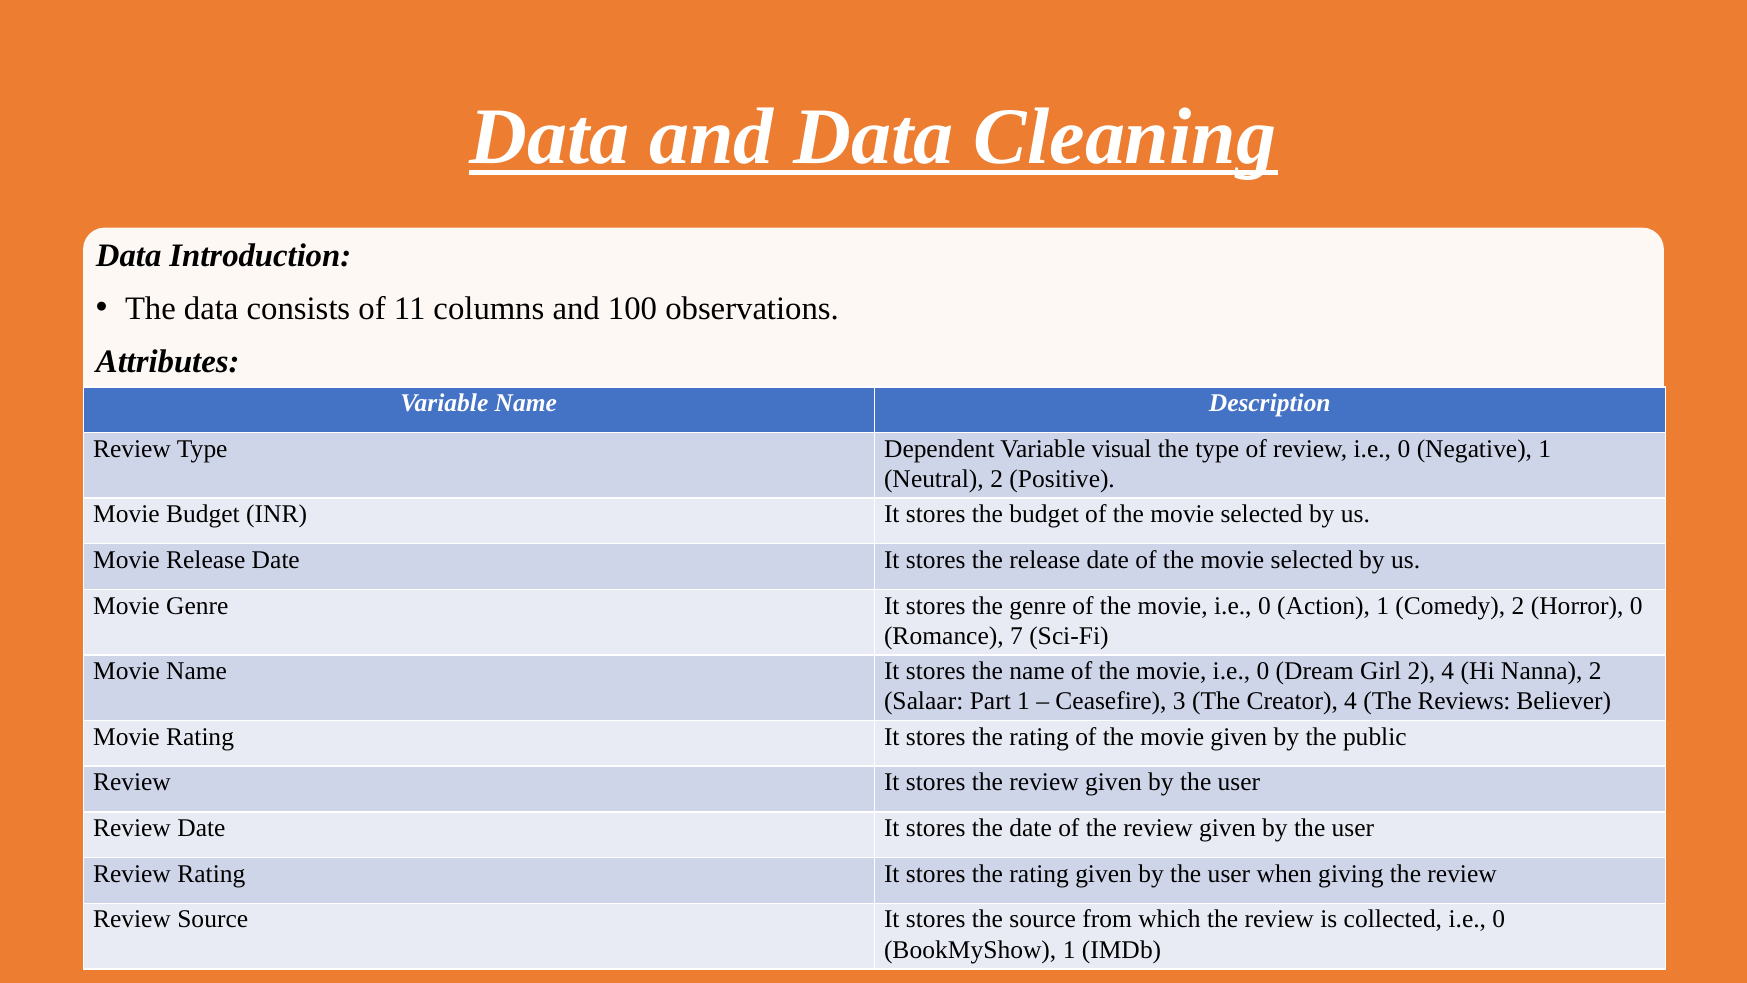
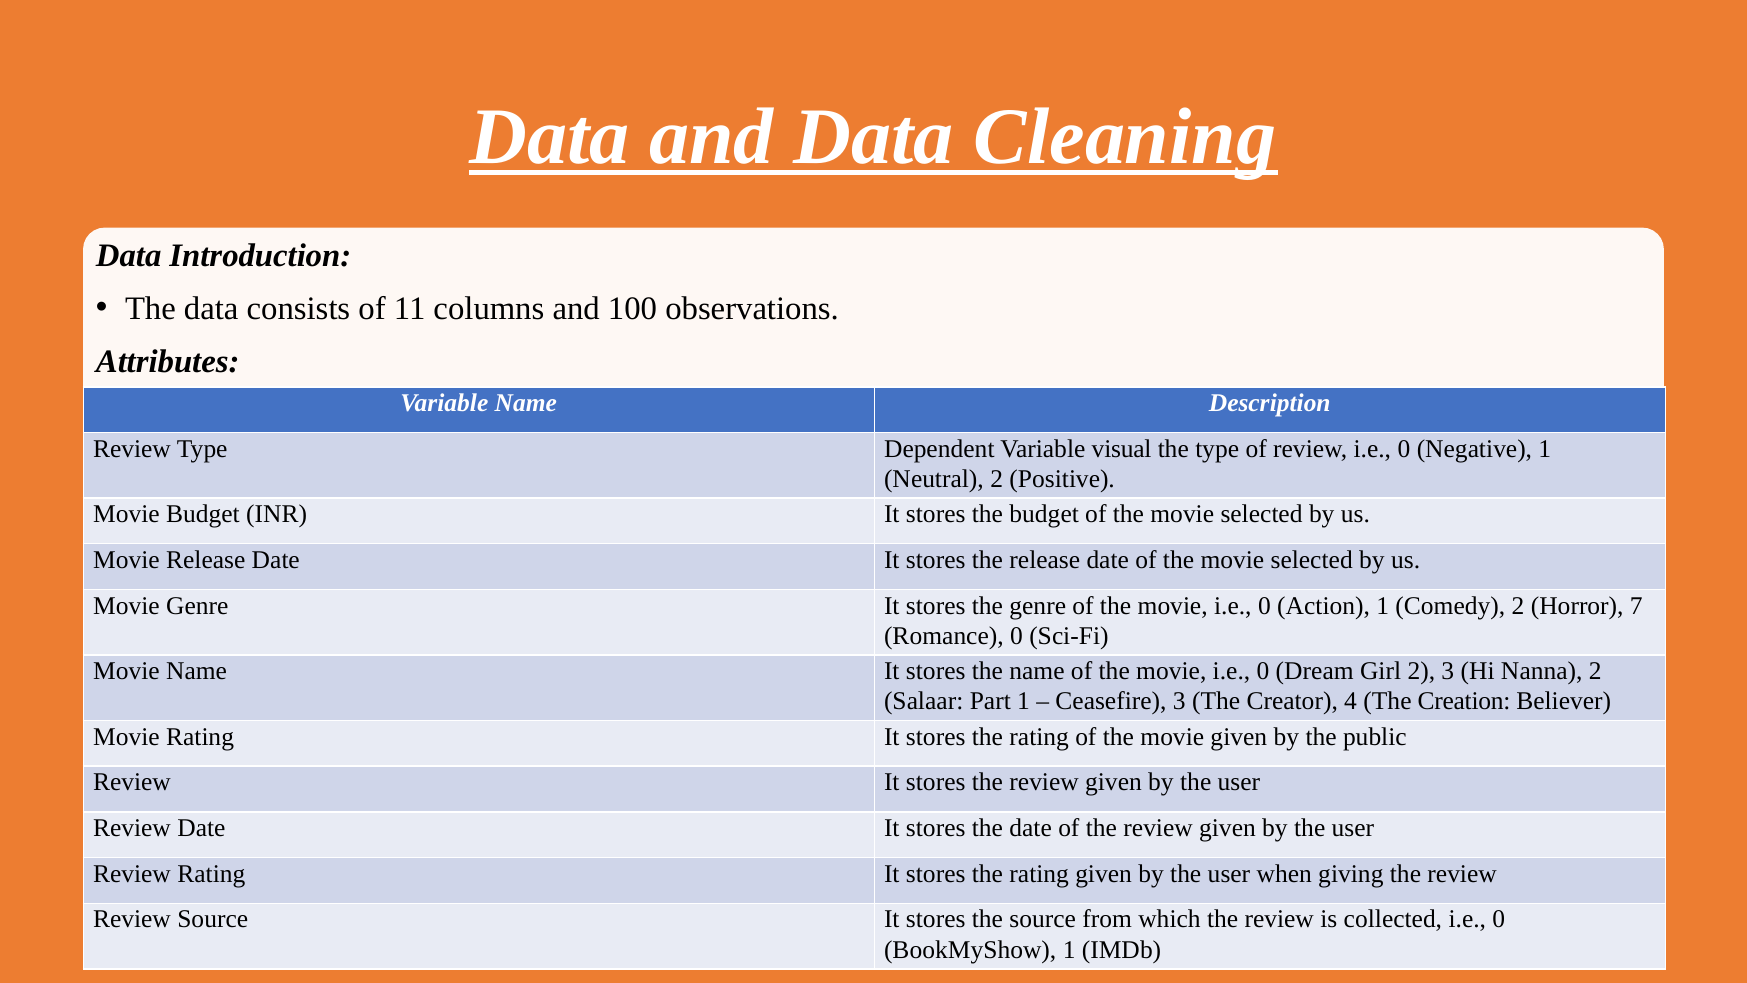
Horror 0: 0 -> 7 (1636, 605)
Romance 7: 7 -> 0 (1017, 636)
2 4: 4 -> 3 (1448, 671)
Reviews: Reviews -> Creation (1464, 701)
